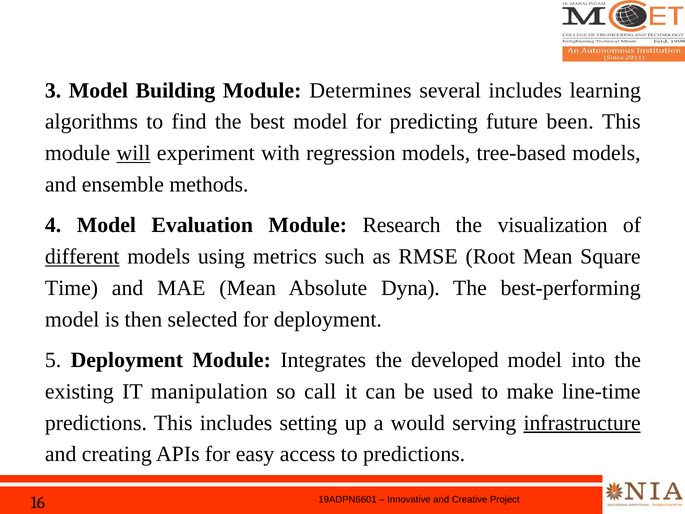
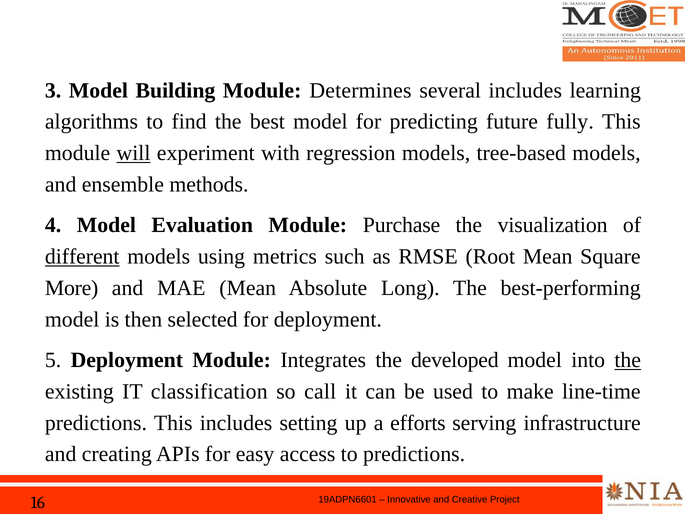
been: been -> fully (570, 122)
Research: Research -> Purchase (402, 225)
Time: Time -> More (72, 288)
Dyna: Dyna -> Long (410, 288)
the underline: none -> present (628, 360)
manipulation: manipulation -> classification (209, 391)
would: would -> efforts (418, 423)
infrastructure underline: present -> none (582, 423)
